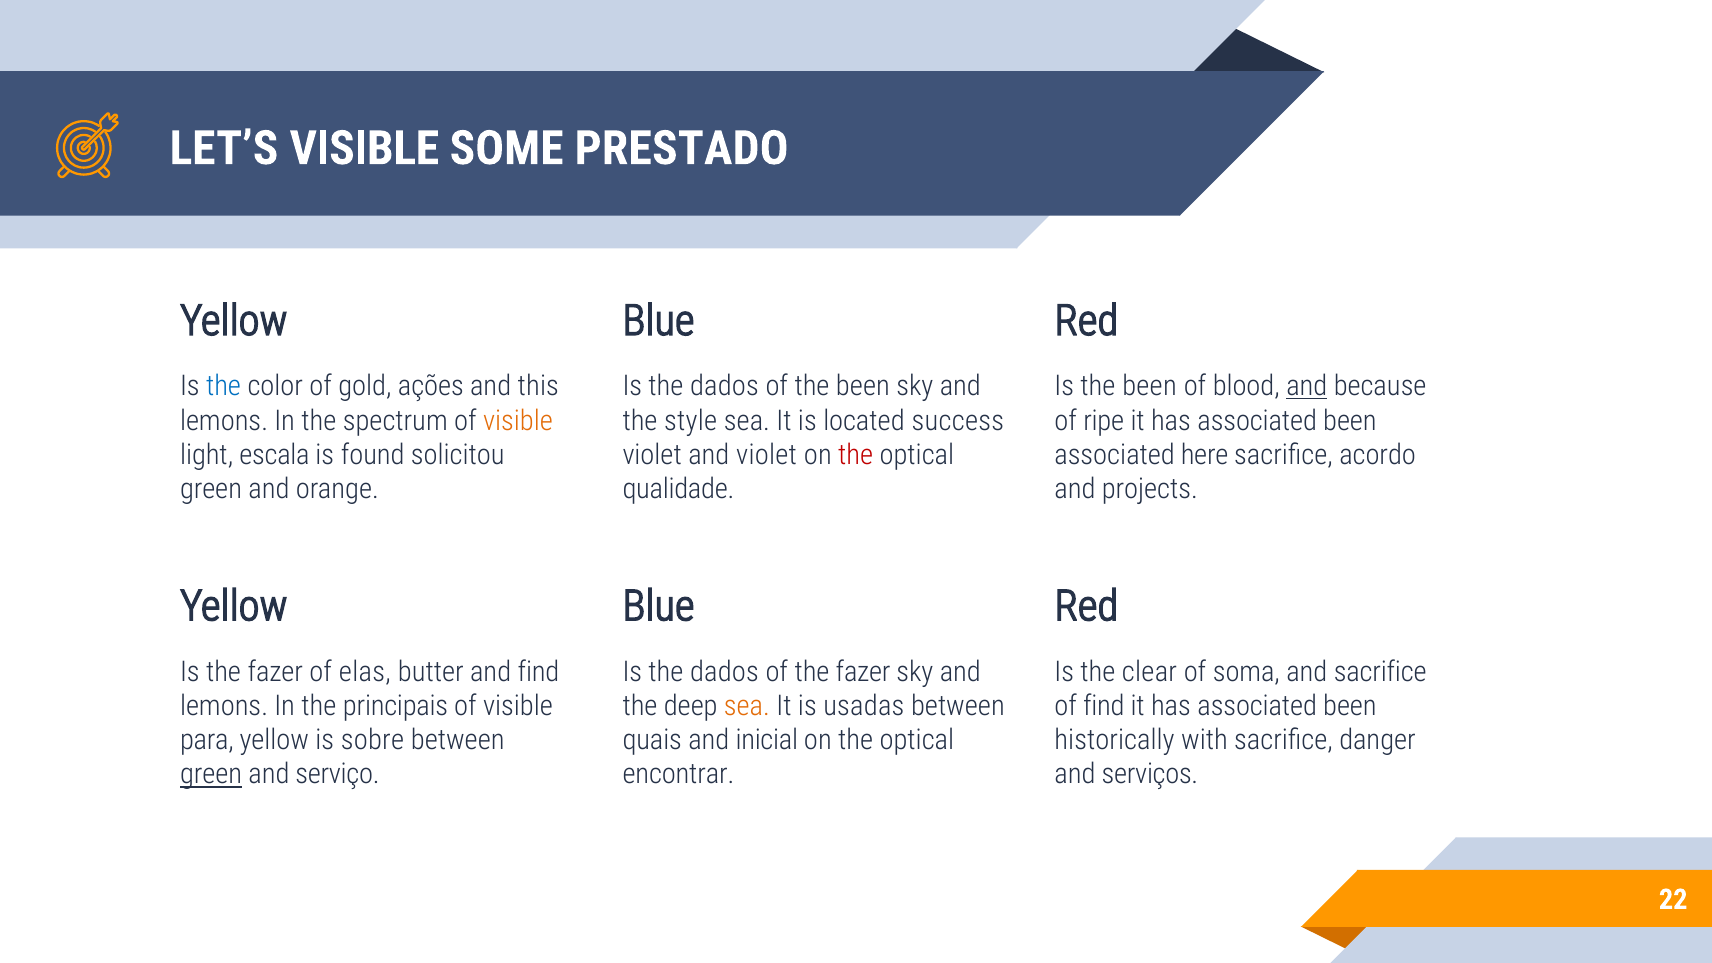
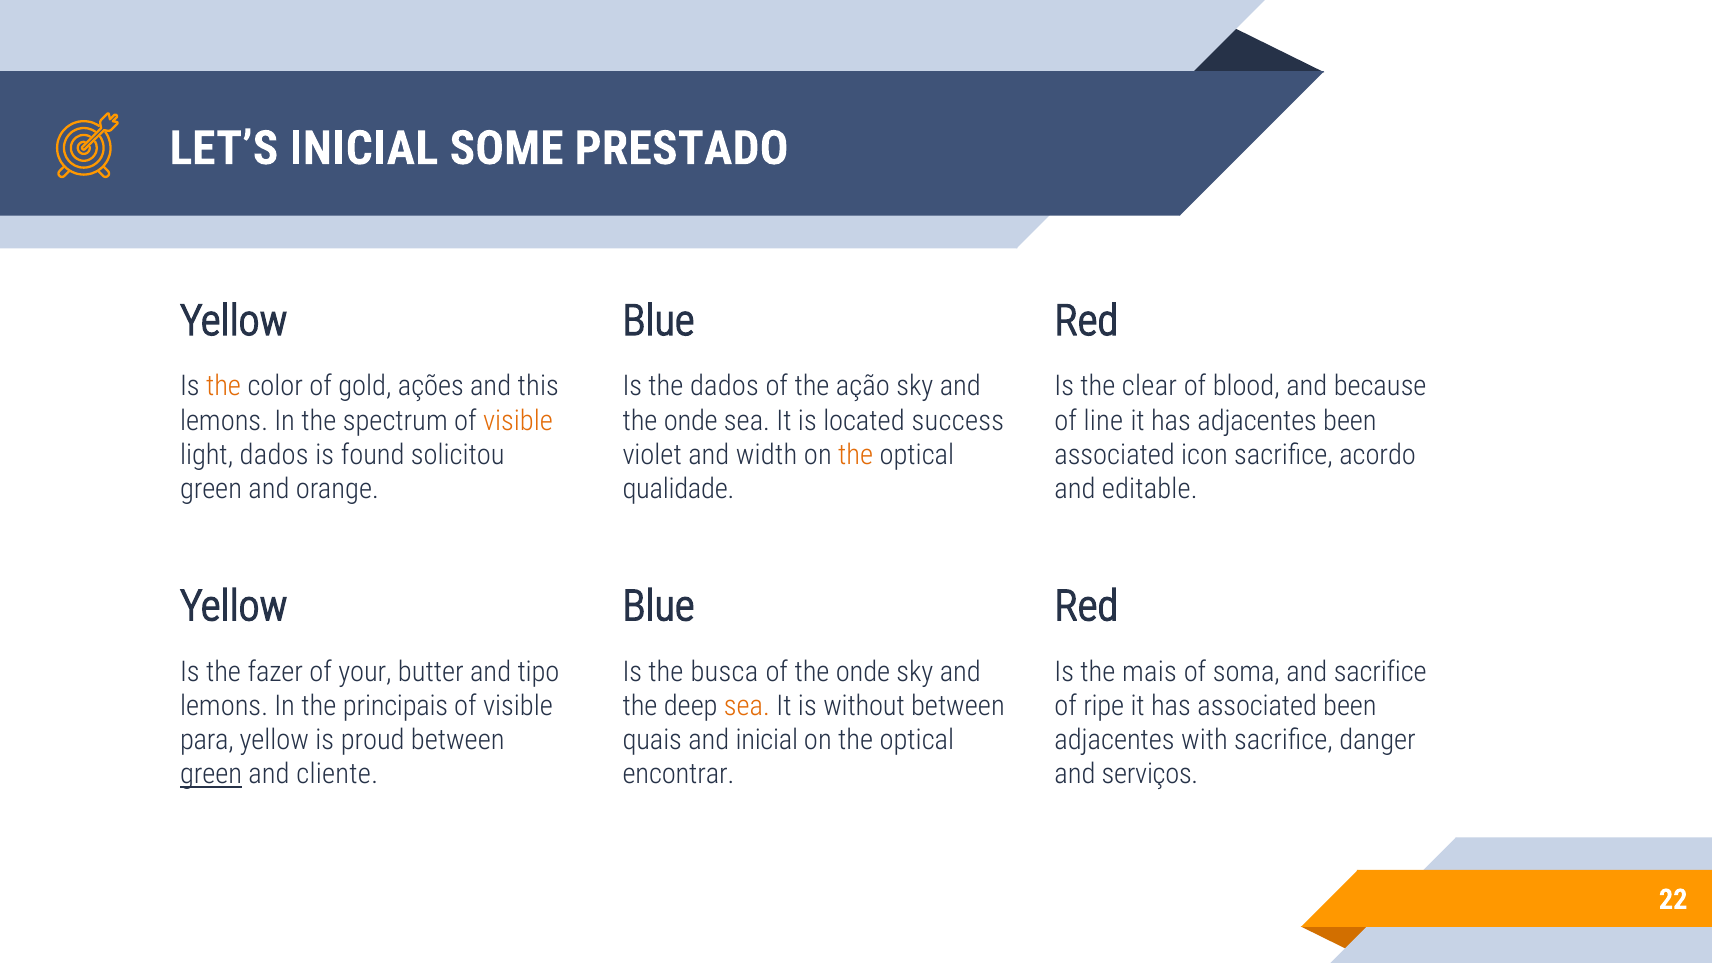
LET’S VISIBLE: VISIBLE -> INICIAL (364, 148)
the colour: blue -> orange (224, 386)
of the been: been -> ação (863, 386)
Is the been: been -> clear (1150, 386)
and underline: present -> none (1307, 386)
style: style -> onde (691, 421)
ripe: ripe -> line (1103, 421)
associated: associated -> adjacentes (1257, 421)
light escala: escala -> dados (274, 455)
and violet: violet -> width (767, 455)
the colour: red -> orange (856, 455)
here: here -> icon (1204, 455)
projects: projects -> editable (1150, 489)
elas: elas -> your (365, 672)
and find: find -> tipo (538, 672)
dados: dados -> busca (724, 672)
of the fazer: fazer -> onde (863, 672)
clear: clear -> mais (1150, 672)
usadas: usadas -> without (864, 706)
of find: find -> ripe (1104, 706)
sobre: sobre -> proud (373, 740)
historically: historically -> adjacentes (1115, 740)
serviço: serviço -> cliente (337, 774)
